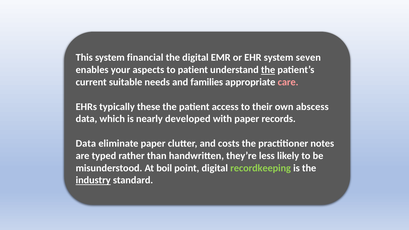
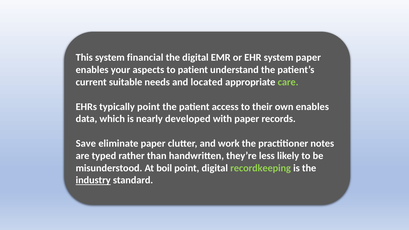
system seven: seven -> paper (308, 58)
the underline: present -> none (268, 70)
families: families -> located (207, 82)
care colour: pink -> light green (288, 82)
typically these: these -> point (149, 107)
own abscess: abscess -> enables (312, 107)
Data: Data -> Save (86, 144)
costs: costs -> work (229, 144)
